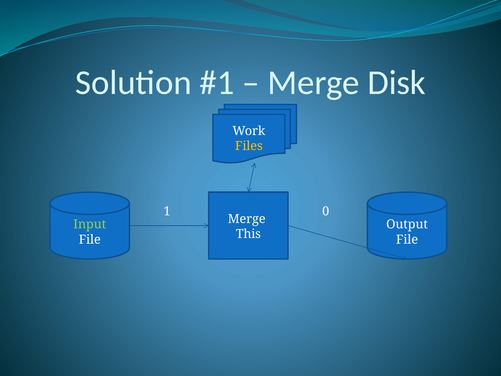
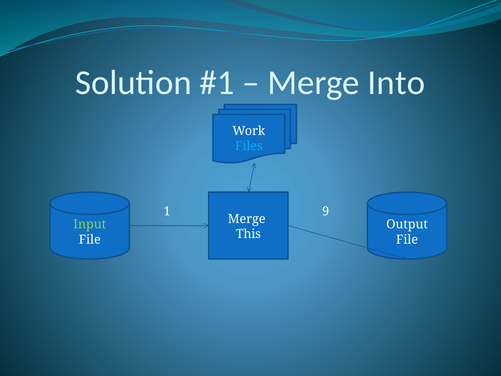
Disk: Disk -> Into (396, 83)
Files colour: yellow -> light blue (249, 146)
0: 0 -> 9 (326, 211)
